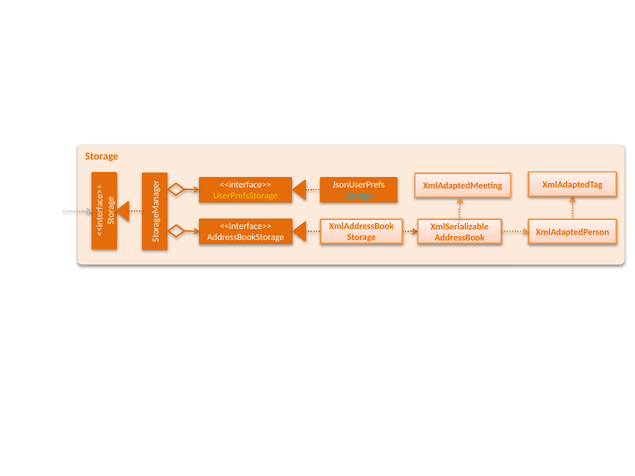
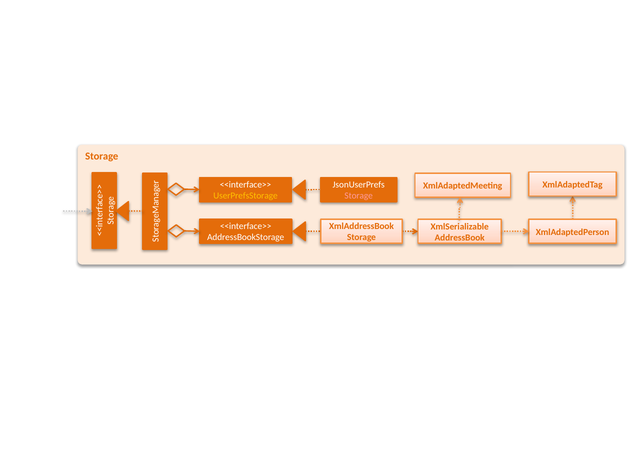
Storage colour: light blue -> pink (359, 196)
